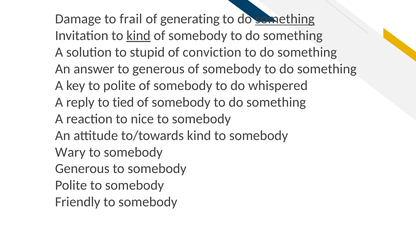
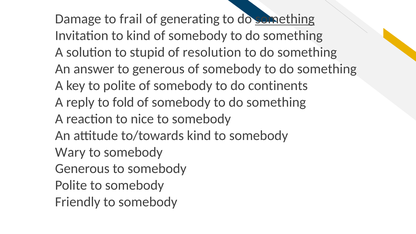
kind underline: present -> none (138, 36)
conviction: conviction -> resolution (212, 52)
whispered: whispered -> continents (278, 86)
tied: tied -> fold (123, 102)
